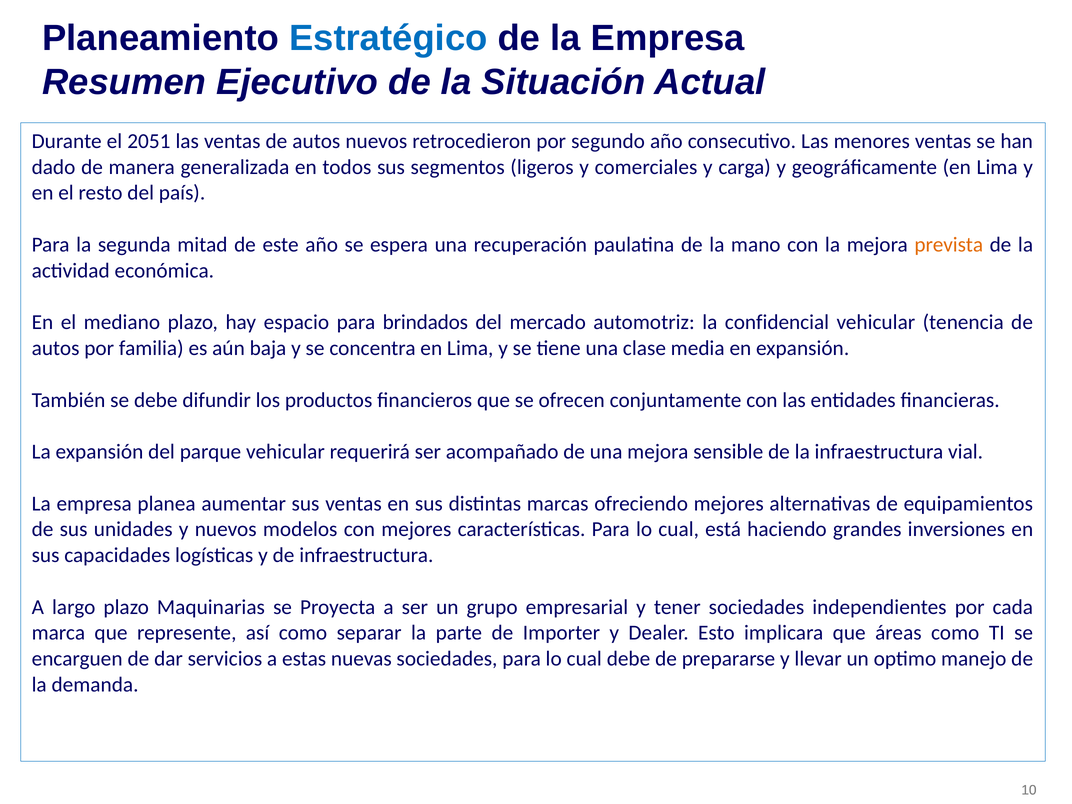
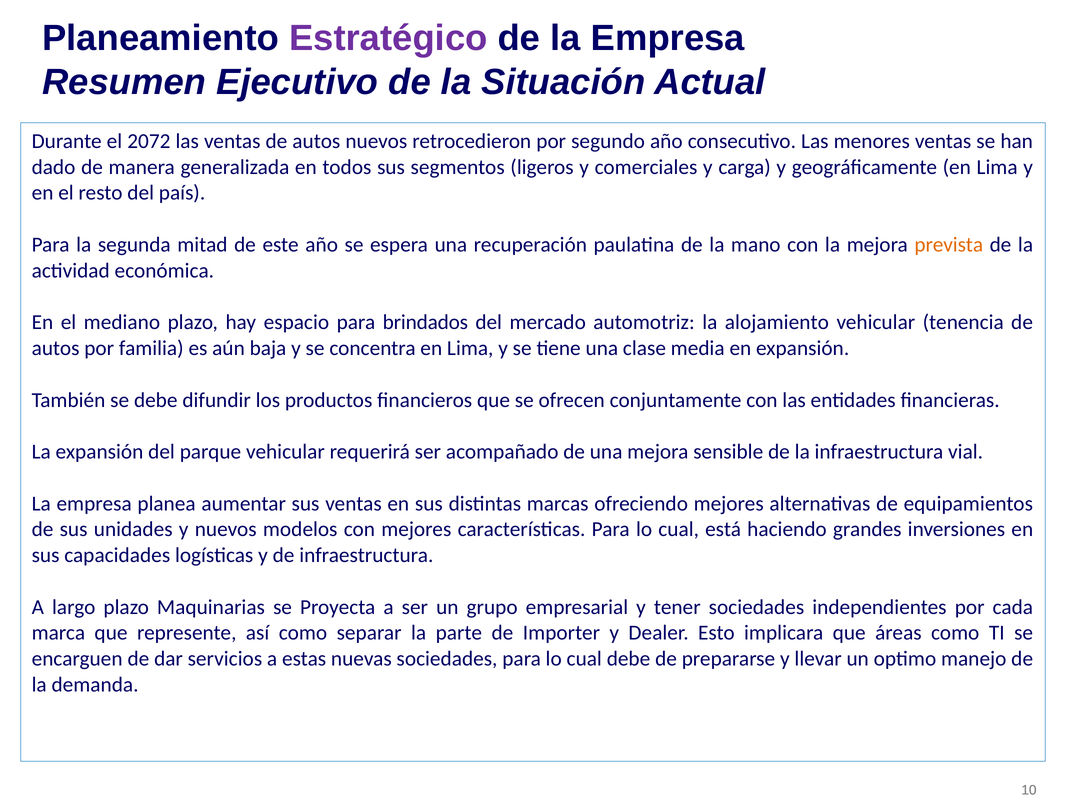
Estratégico colour: blue -> purple (388, 38)
2051: 2051 -> 2072 (149, 141)
confidencial: confidencial -> alojamiento (777, 322)
